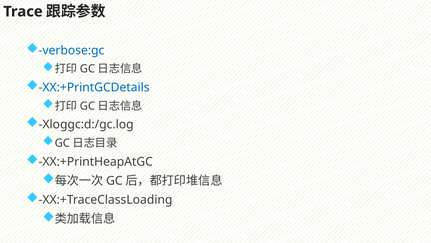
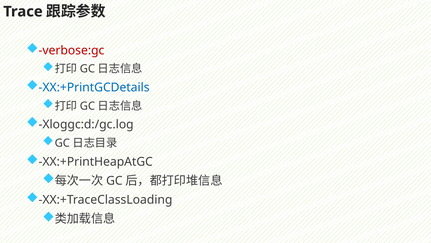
verbose:gc colour: blue -> red (71, 50)
